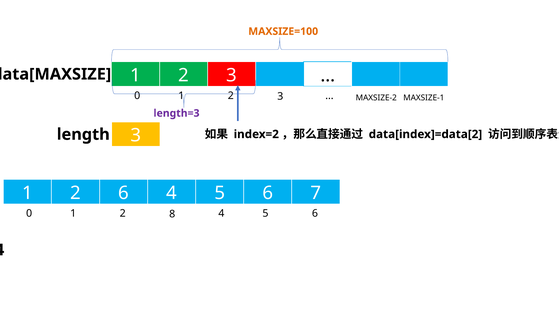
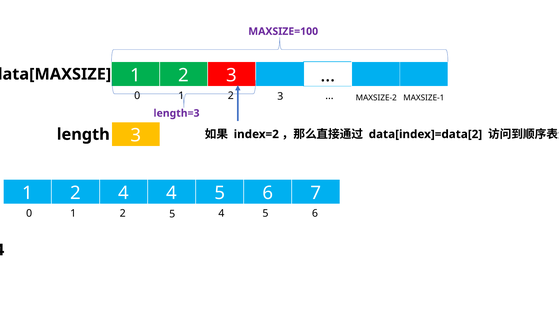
MAXSIZE=100 colour: orange -> purple (283, 31)
2 6: 6 -> 4 (124, 193)
2 8: 8 -> 5 (172, 214)
